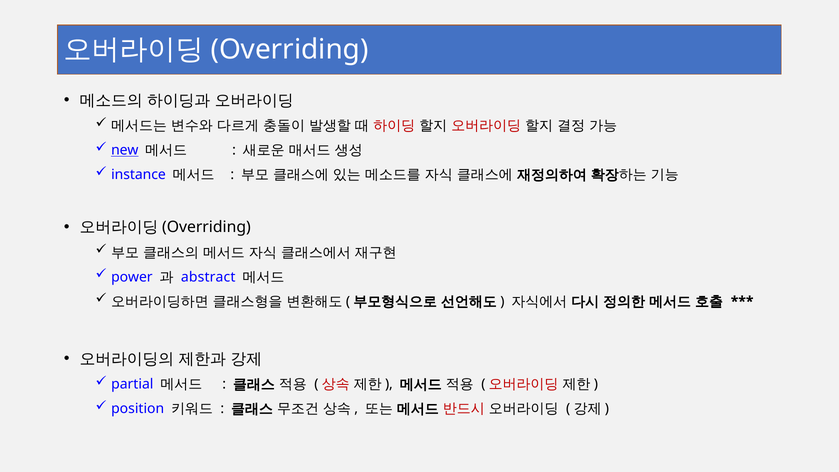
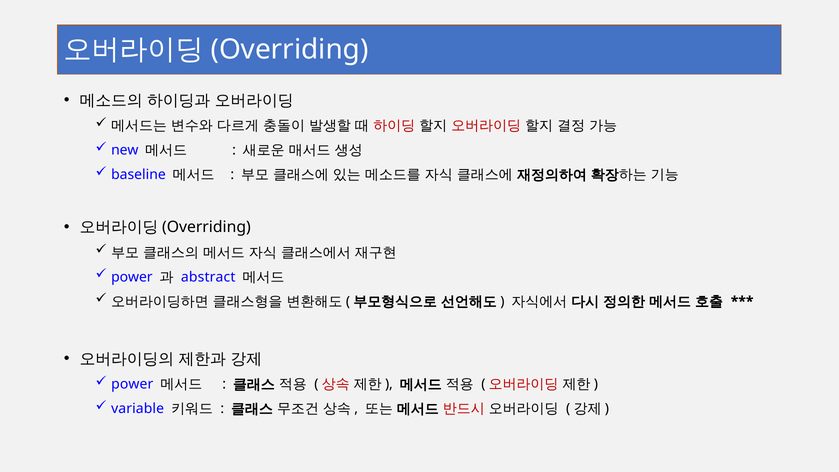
new underline: present -> none (125, 150)
instance: instance -> baseline (138, 175)
partial: partial -> power (132, 384)
position: position -> variable (138, 409)
